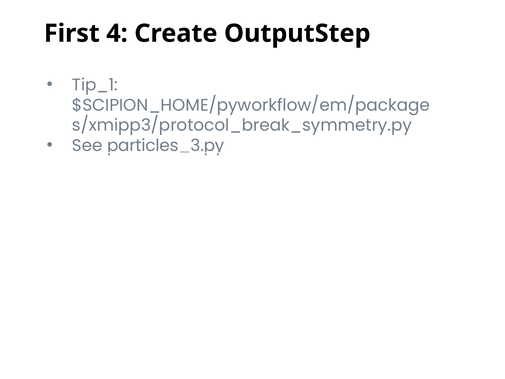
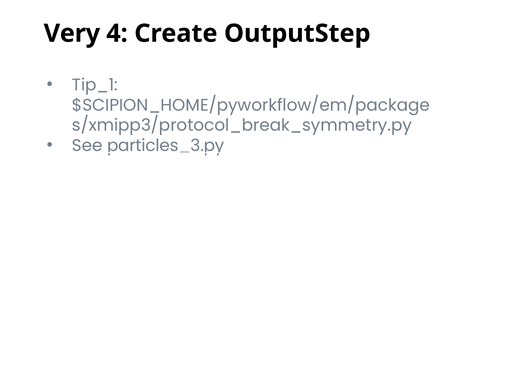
First: First -> Very (72, 33)
